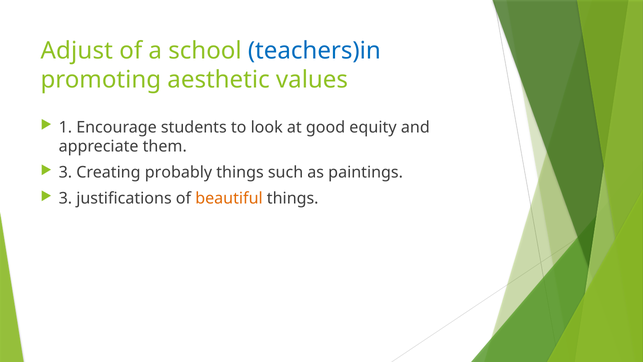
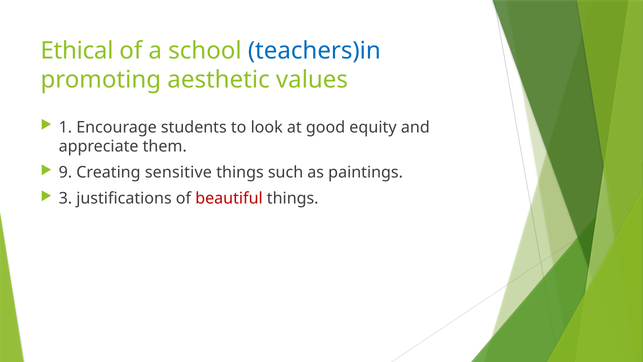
Adjust: Adjust -> Ethical (77, 51)
3: 3 -> 9 (65, 172)
probably: probably -> sensitive (178, 172)
beautiful colour: orange -> red (229, 198)
